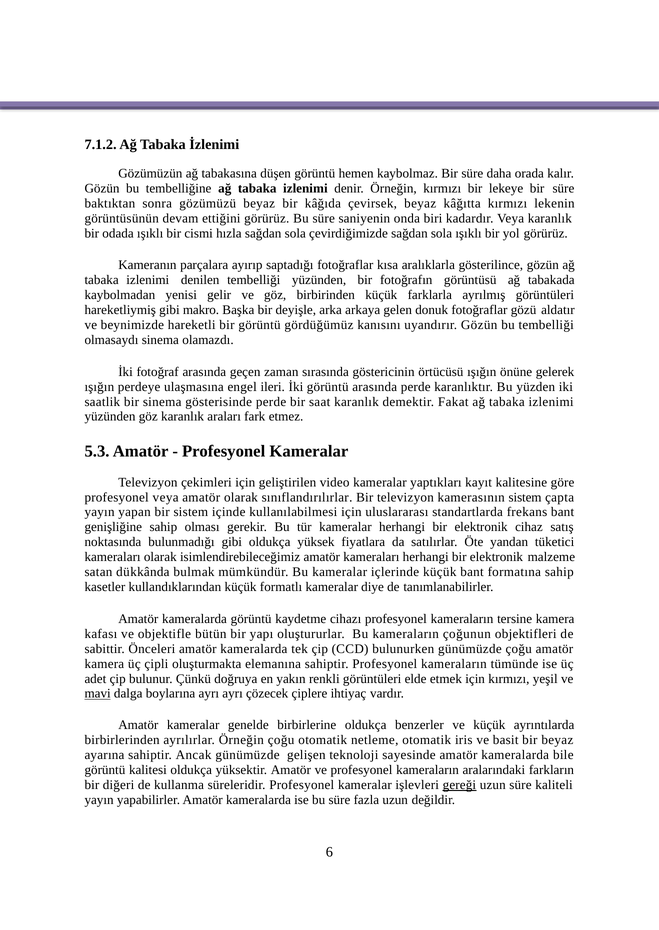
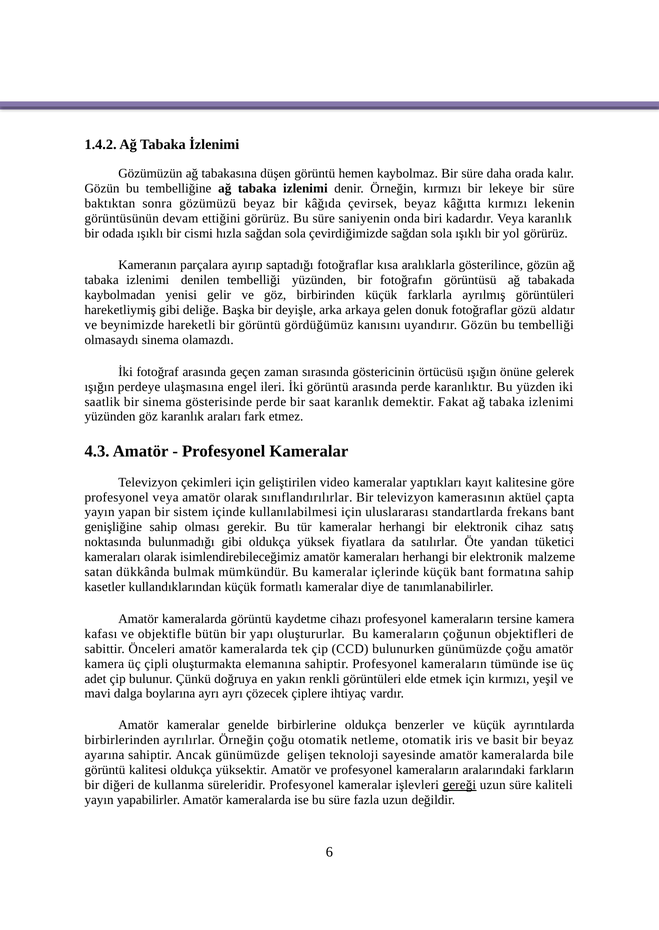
7.1.2: 7.1.2 -> 1.4.2 (101, 145)
makro: makro -> deliğe (201, 310)
5.3: 5.3 -> 4.3 (97, 451)
kamerasının sistem: sistem -> aktüel (525, 497)
mavi underline: present -> none (98, 693)
